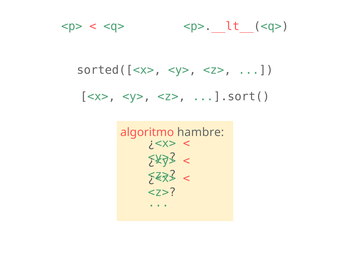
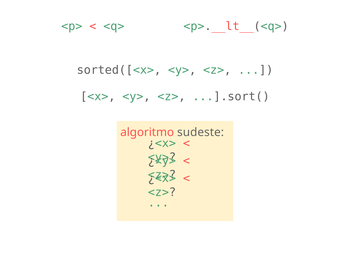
hambre: hambre -> sudeste (201, 132)
